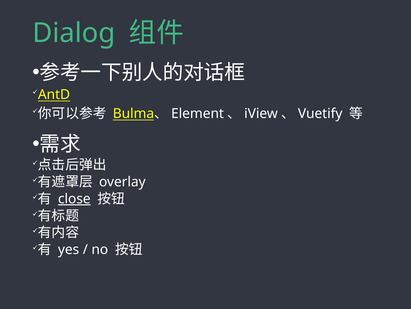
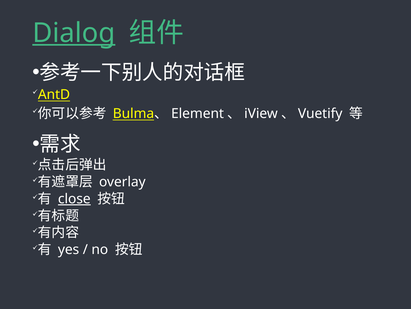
Dialog underline: none -> present (74, 33)
